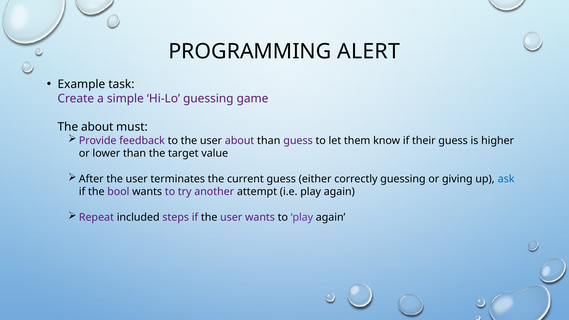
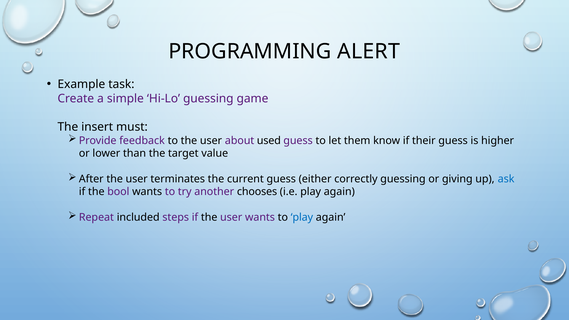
The about: about -> insert (97, 127)
about than: than -> used (269, 141)
attempt: attempt -> chooses (257, 192)
play colour: purple -> blue (302, 217)
